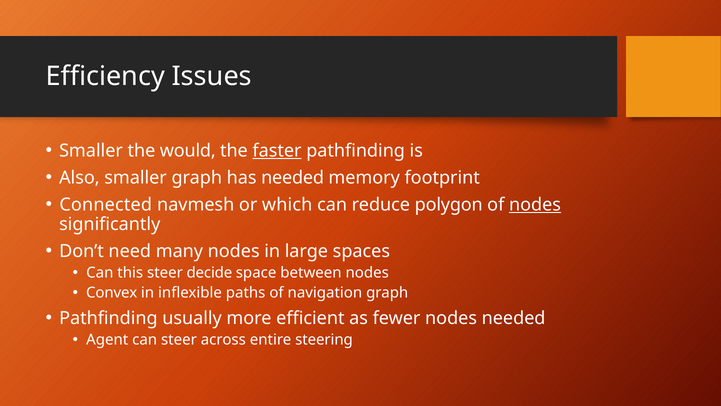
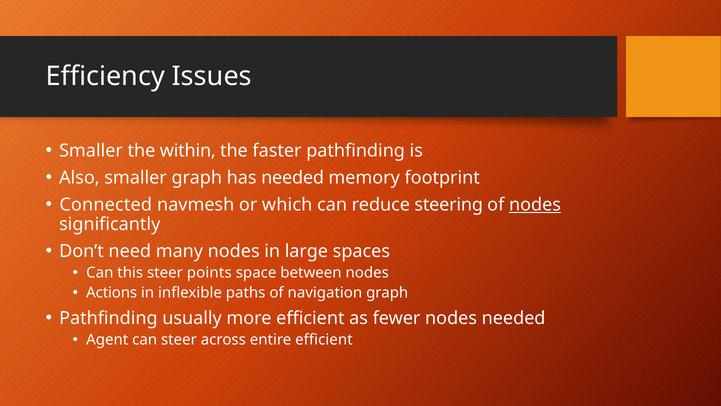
would: would -> within (188, 151)
faster underline: present -> none (277, 151)
polygon: polygon -> steering (449, 204)
decide: decide -> points (209, 273)
Convex: Convex -> Actions (112, 292)
entire steering: steering -> efficient (324, 339)
